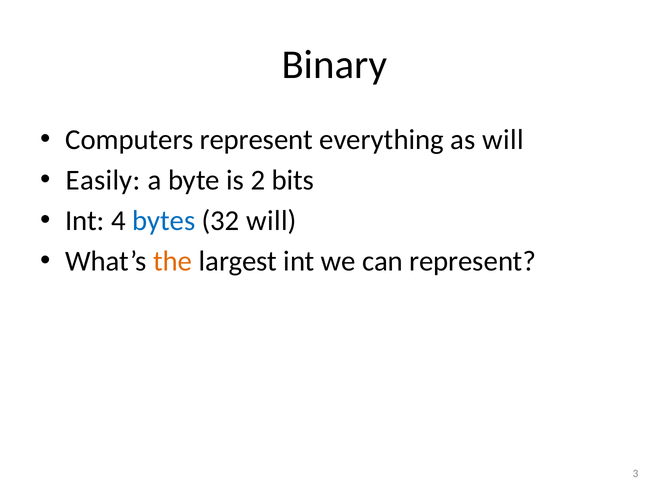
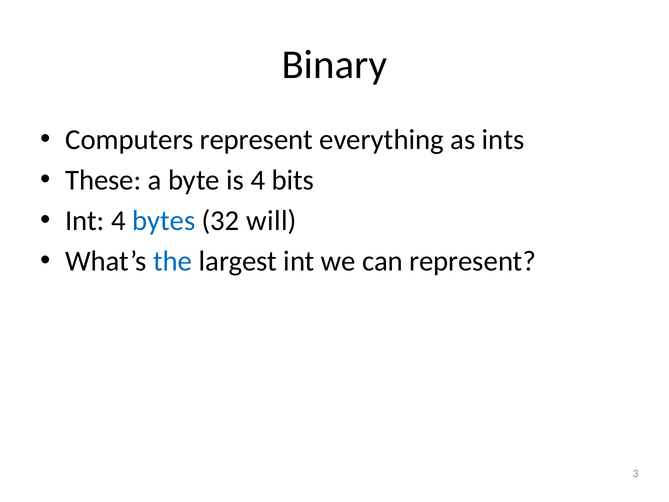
as will: will -> ints (503, 140)
Easily: Easily -> These (103, 180)
is 2: 2 -> 4 (258, 180)
the colour: orange -> blue (173, 261)
